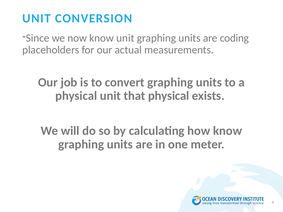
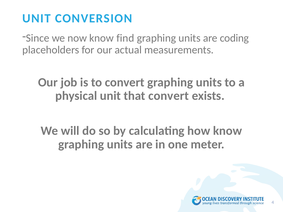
know unit: unit -> find (125, 38)
that physical: physical -> convert (169, 96)
